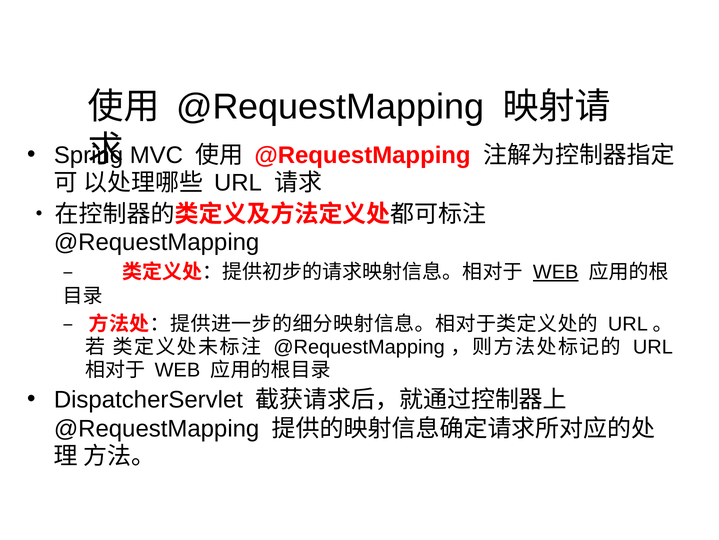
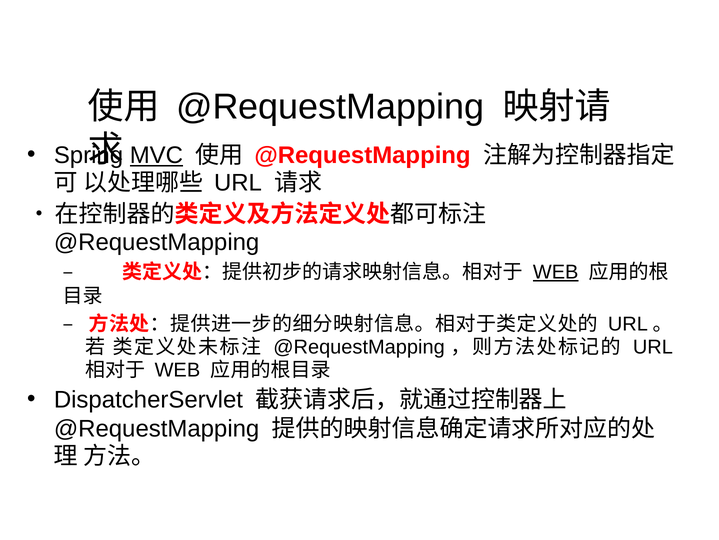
MVC underline: none -> present (156, 155)
